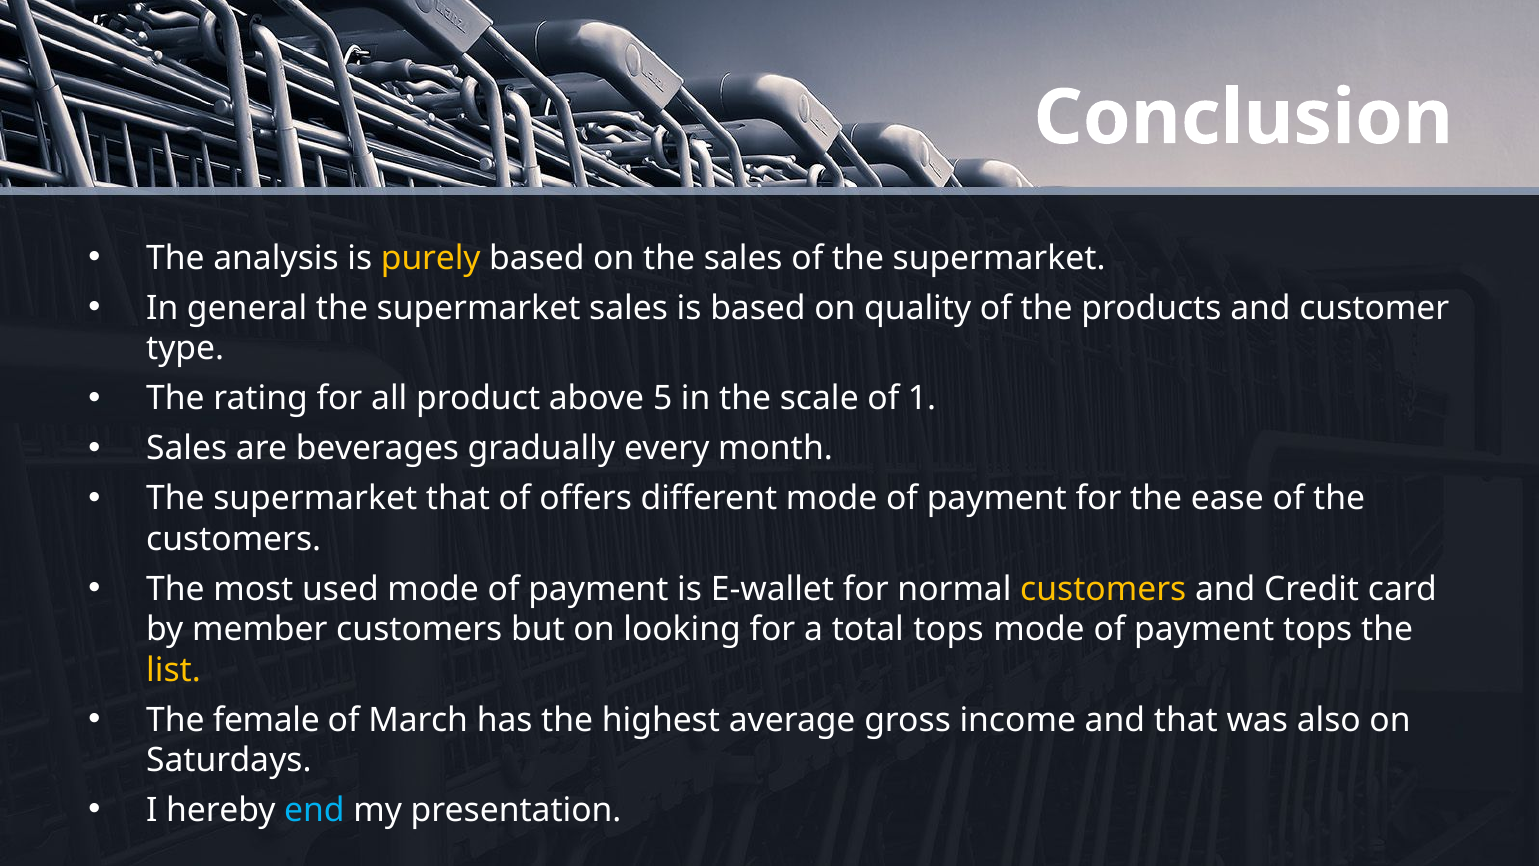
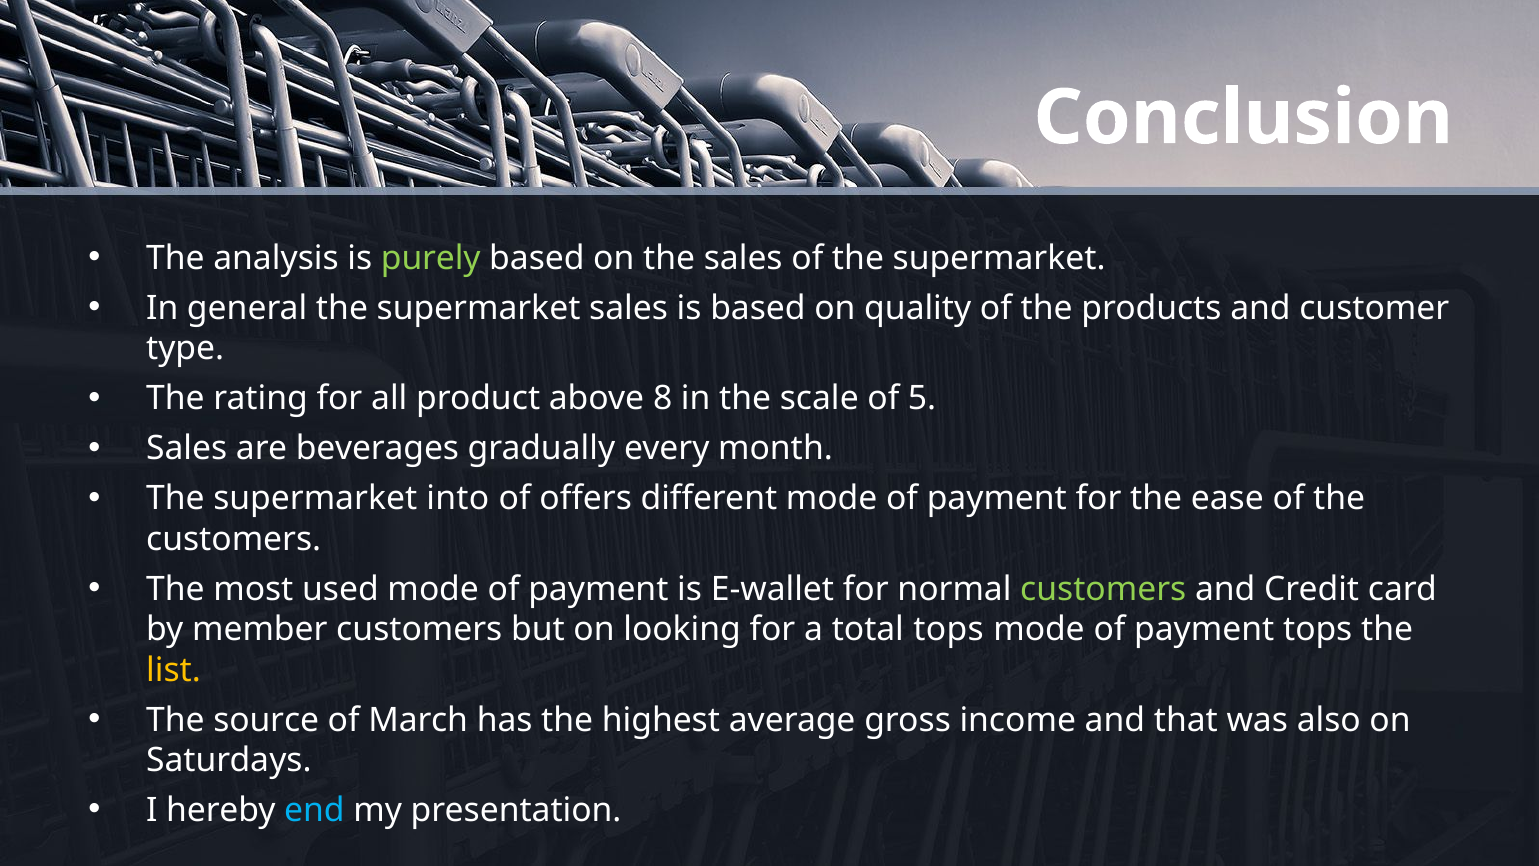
purely colour: yellow -> light green (431, 258)
5: 5 -> 8 (663, 398)
1: 1 -> 5 (922, 398)
supermarket that: that -> into (458, 498)
customers colour: yellow -> light green (1103, 589)
female: female -> source (266, 720)
